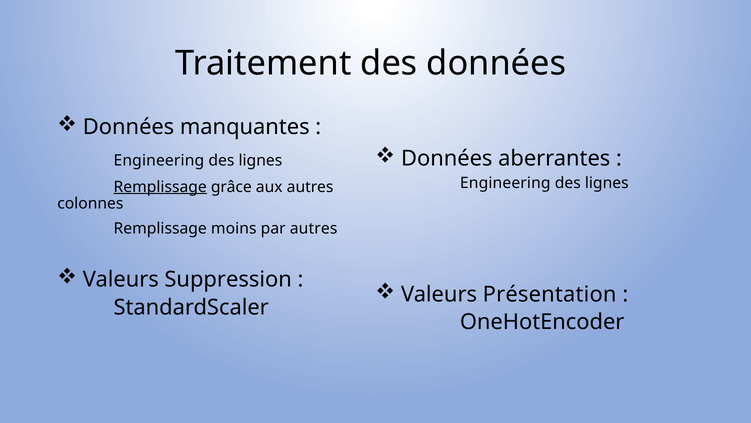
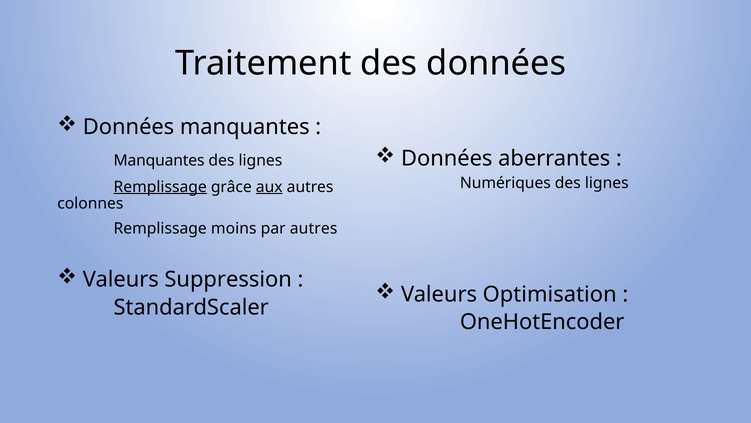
Engineering: Engineering -> Manquantes (159, 161)
Engineering: Engineering -> Numériques (505, 183)
aux underline: none -> present (269, 187)
Présentation: Présentation -> Optimisation (550, 294)
